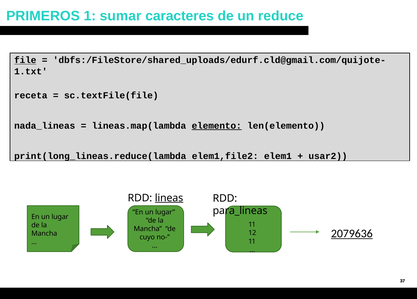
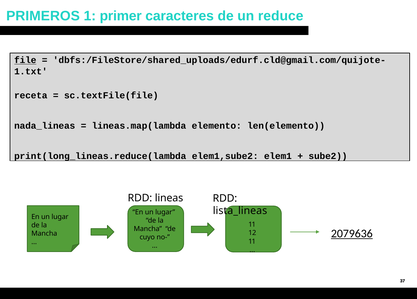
sumar: sumar -> primer (121, 16)
elemento underline: present -> none (217, 126)
elem1,file2: elem1,file2 -> elem1,sube2 (225, 156)
usar2: usar2 -> sube2 (328, 156)
lineas underline: present -> none (169, 198)
para_lineas: para_lineas -> lista_lineas (240, 211)
